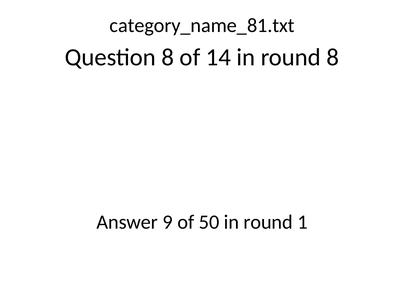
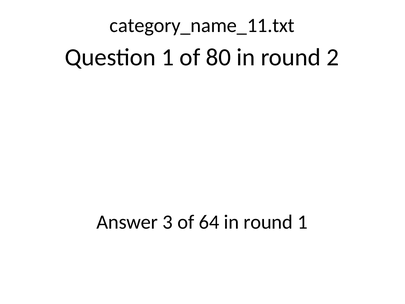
category_name_81.txt: category_name_81.txt -> category_name_11.txt (202, 26)
Question 8: 8 -> 1 (168, 57)
14: 14 -> 80 (218, 57)
round 8: 8 -> 2 (333, 57)
9: 9 -> 3 (168, 222)
50: 50 -> 64 (209, 222)
